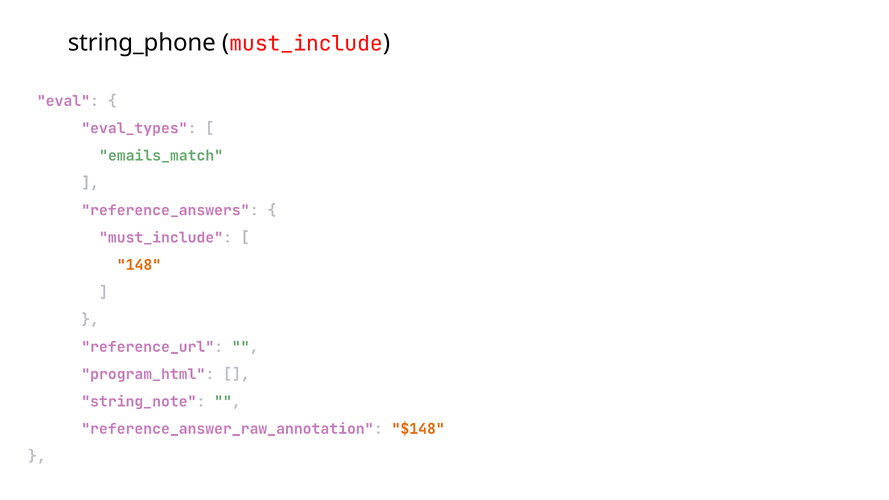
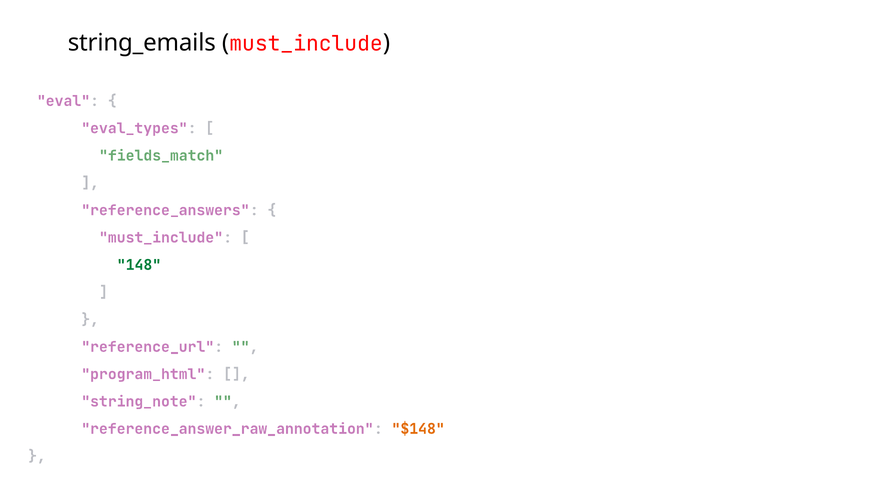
string_phone: string_phone -> string_emails (142, 43)
emails_match: emails_match -> fields_match (161, 156)
148 colour: orange -> green (139, 265)
